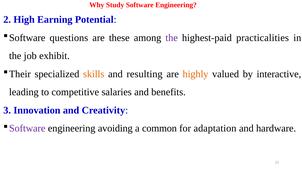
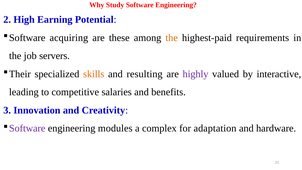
questions: questions -> acquiring (69, 38)
the colour: purple -> orange (172, 38)
practicalities: practicalities -> requirements (263, 38)
exhibit: exhibit -> servers (54, 56)
highly colour: orange -> purple (196, 74)
avoiding: avoiding -> modules (115, 128)
common: common -> complex (159, 128)
